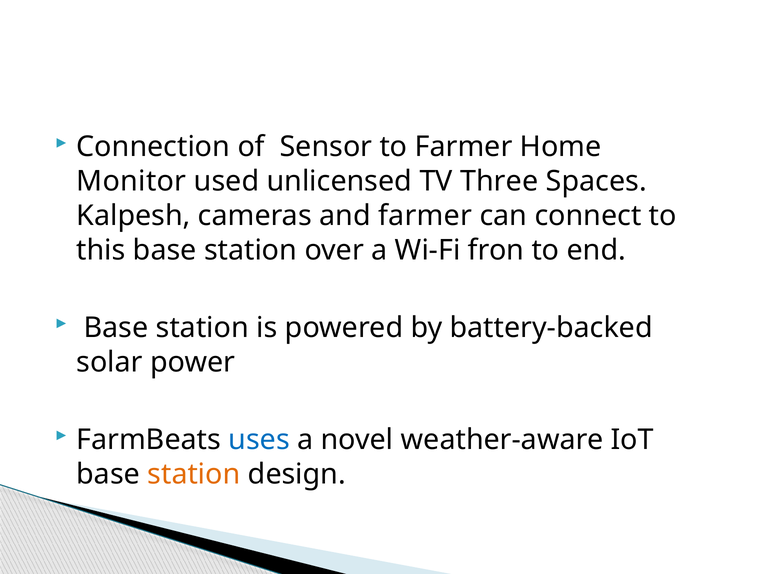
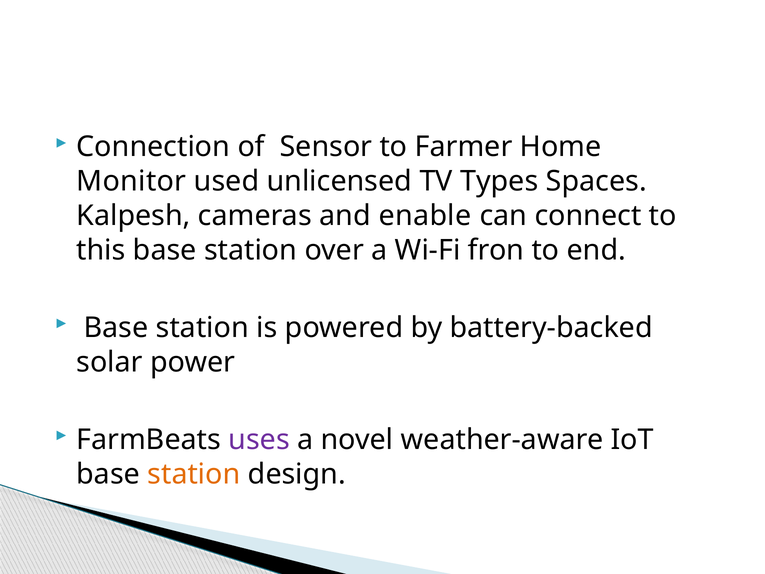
Three: Three -> Types (499, 181)
and farmer: farmer -> enable (425, 216)
uses colour: blue -> purple (259, 440)
